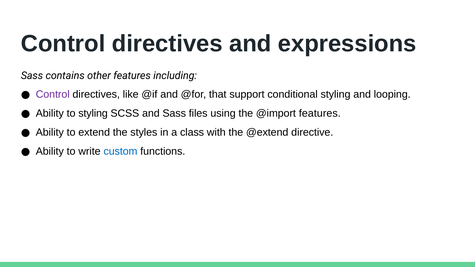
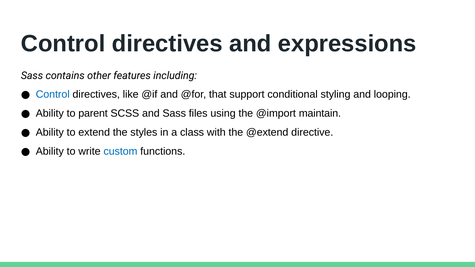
Control colour: purple -> blue (53, 95)
to styling: styling -> parent (93, 114)
@import features: features -> maintain (320, 114)
